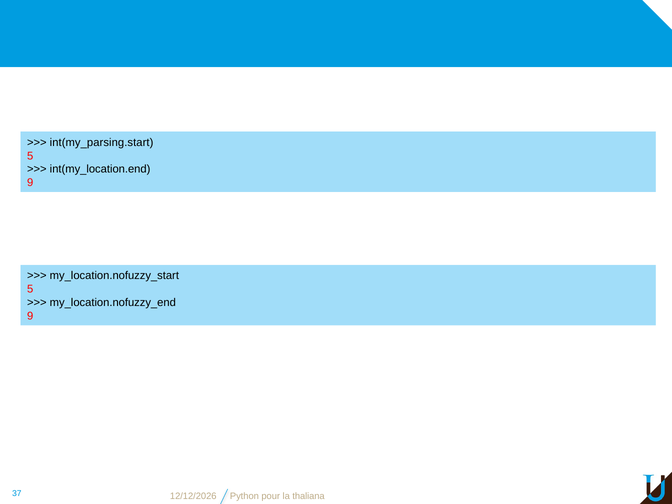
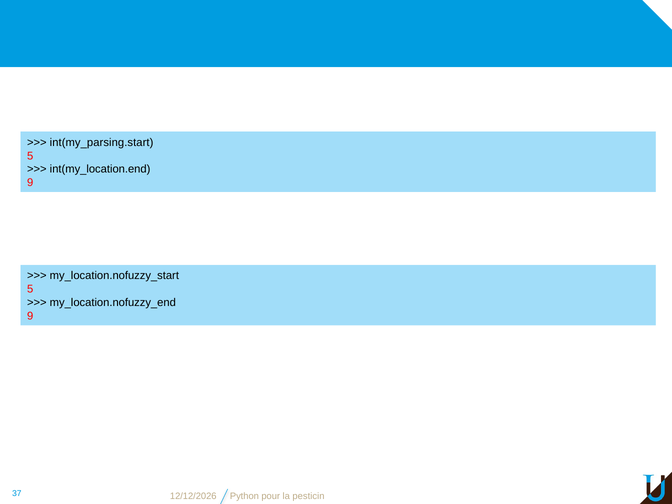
thaliana: thaliana -> pesticin (308, 496)
